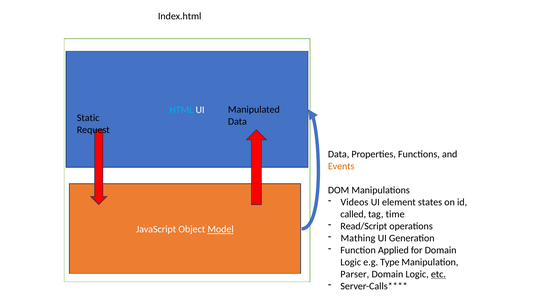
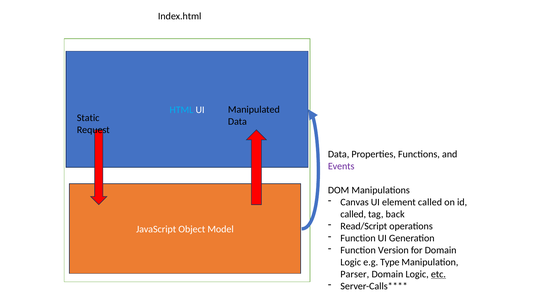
Events colour: orange -> purple (341, 166)
Videos: Videos -> Canvas (355, 202)
element states: states -> called (430, 202)
time: time -> back (395, 214)
Model underline: present -> none (221, 229)
Mathing: Mathing -> Function (358, 238)
Applied: Applied -> Version (393, 250)
